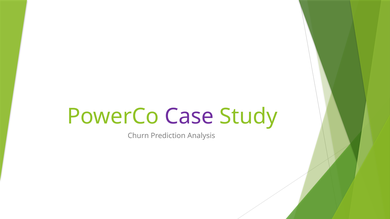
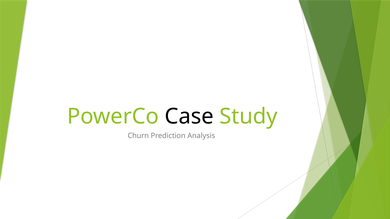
Case colour: purple -> black (189, 116)
